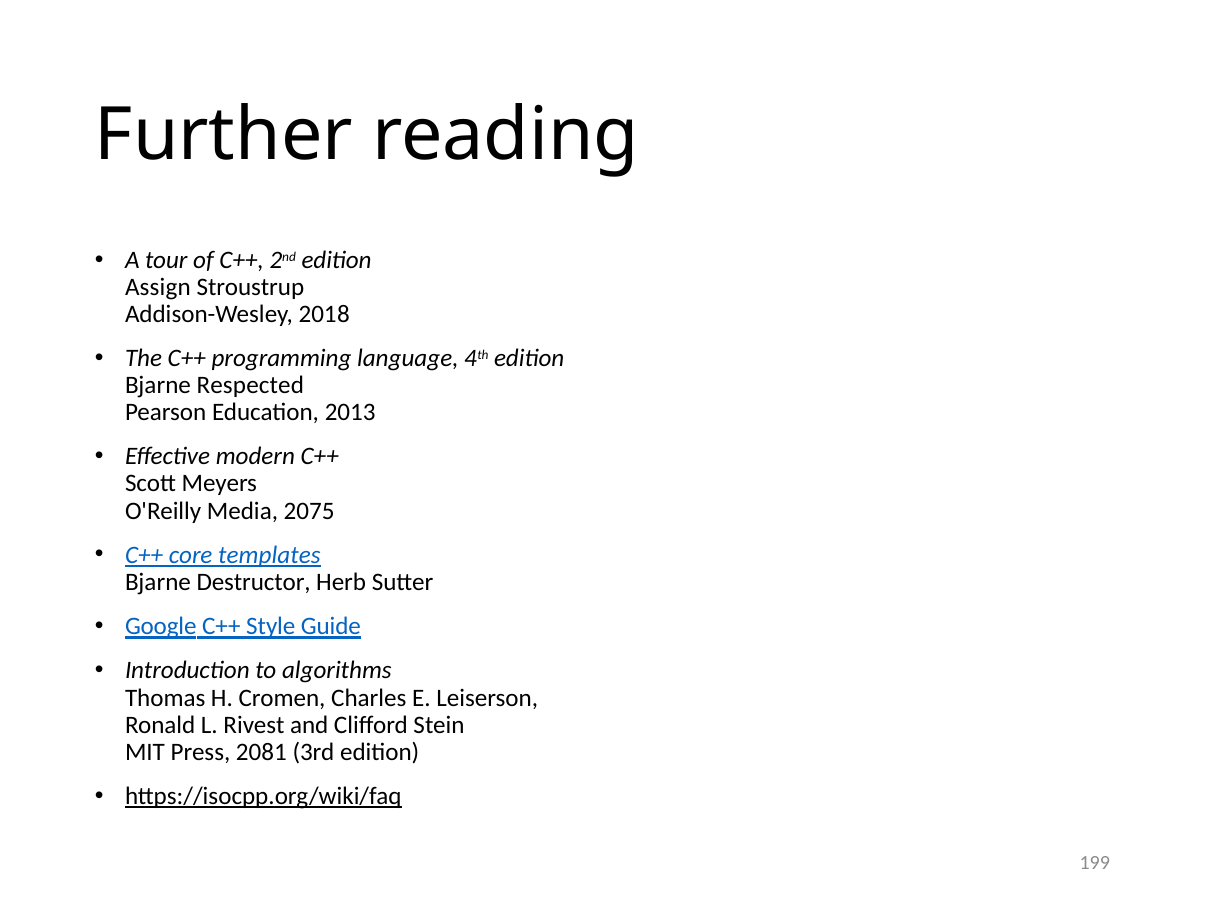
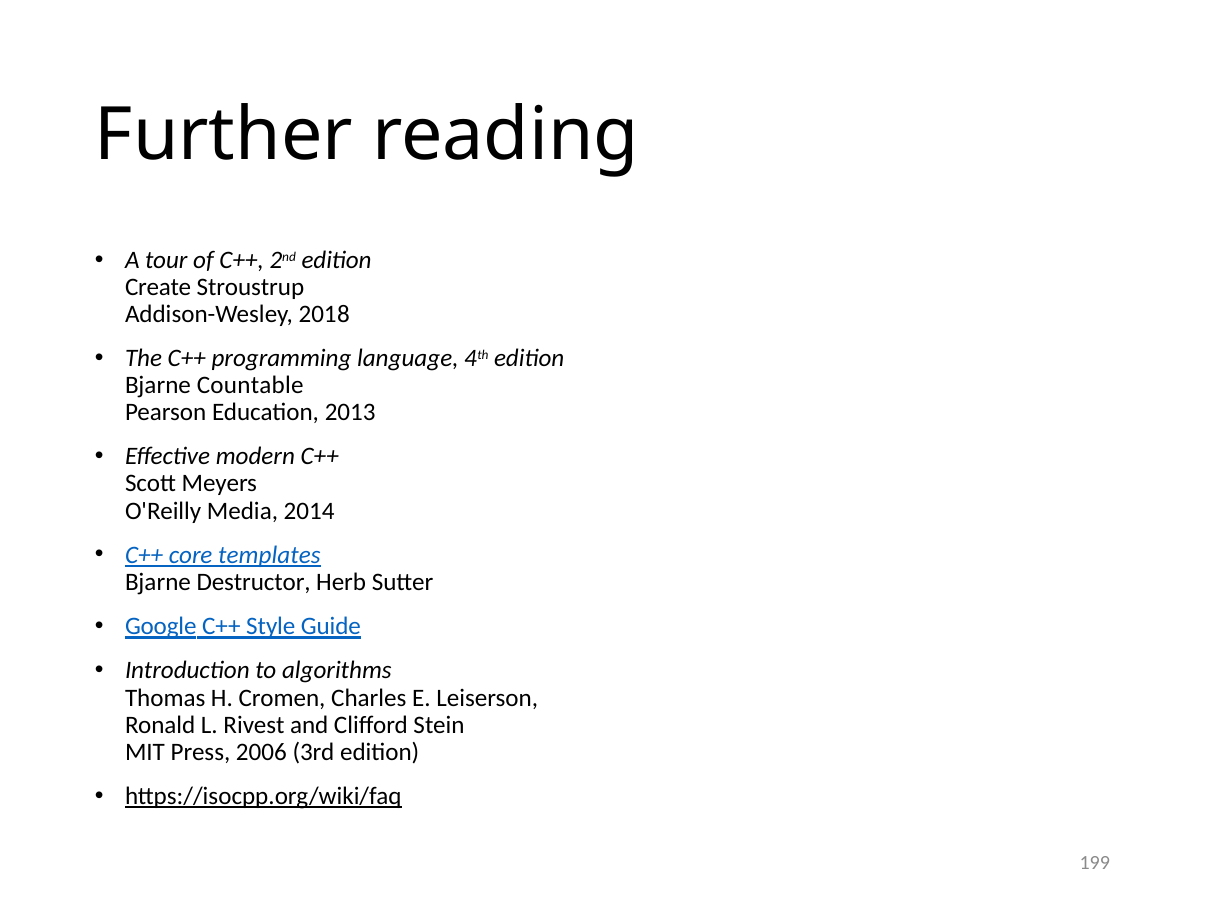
Assign: Assign -> Create (158, 287)
Respected: Respected -> Countable (250, 385)
2075: 2075 -> 2014 (309, 511)
2081: 2081 -> 2006 (261, 752)
